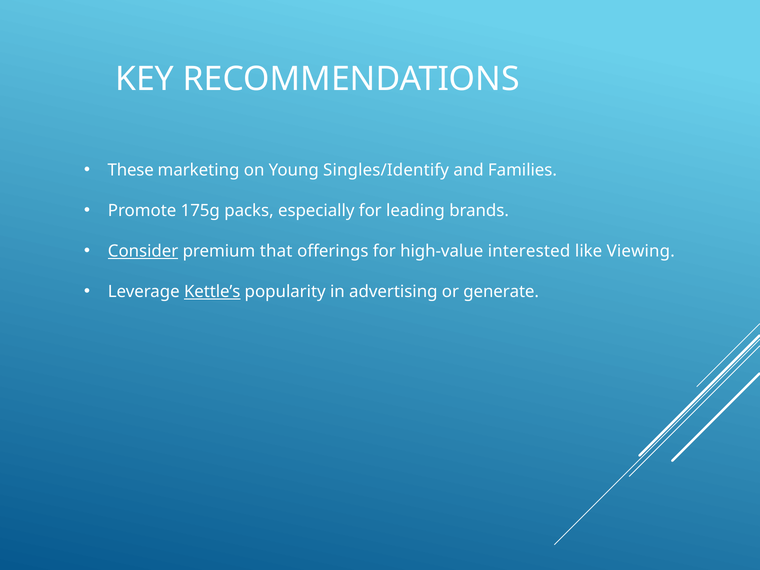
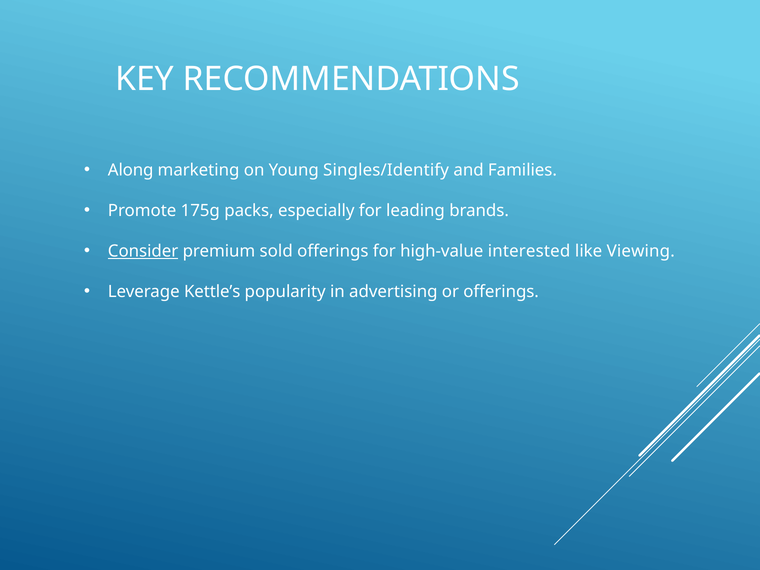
These: These -> Along (131, 170)
that: that -> sold (276, 251)
Kettle’s underline: present -> none (212, 292)
or generate: generate -> offerings (501, 292)
